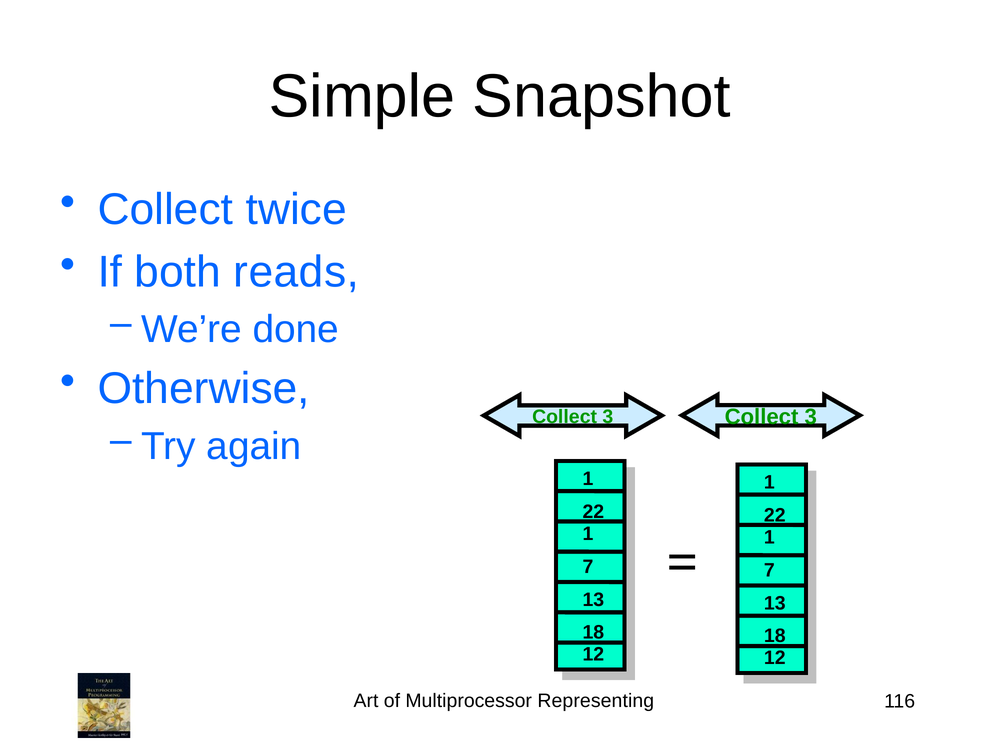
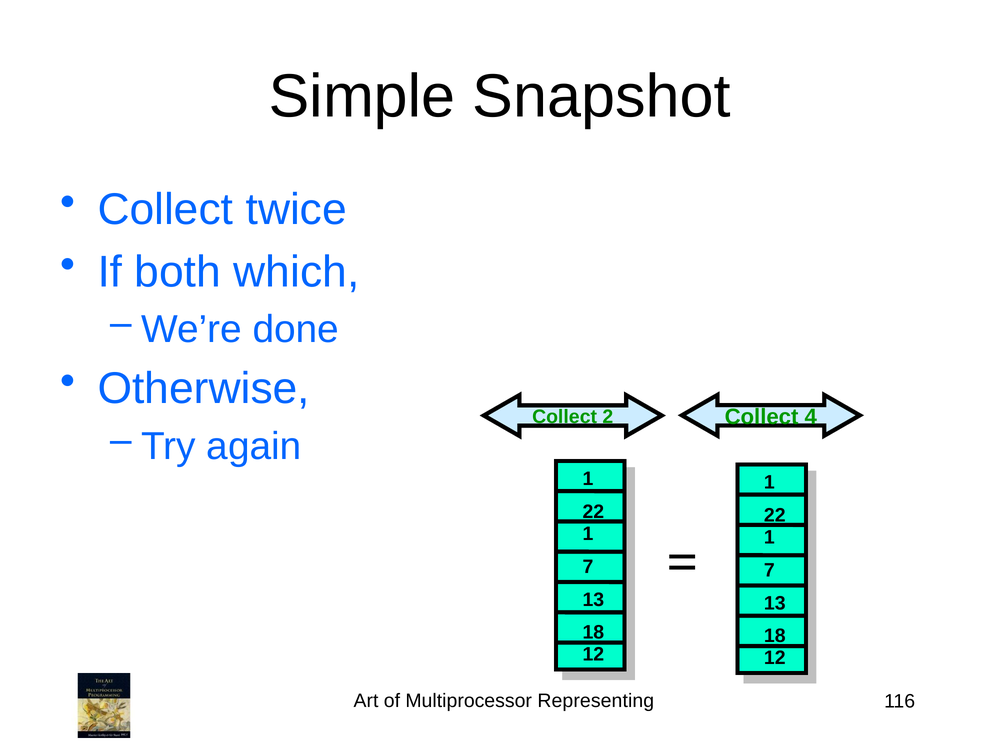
reads: reads -> which (296, 272)
3: 3 -> 4 (811, 417)
3: 3 -> 2 (608, 417)
